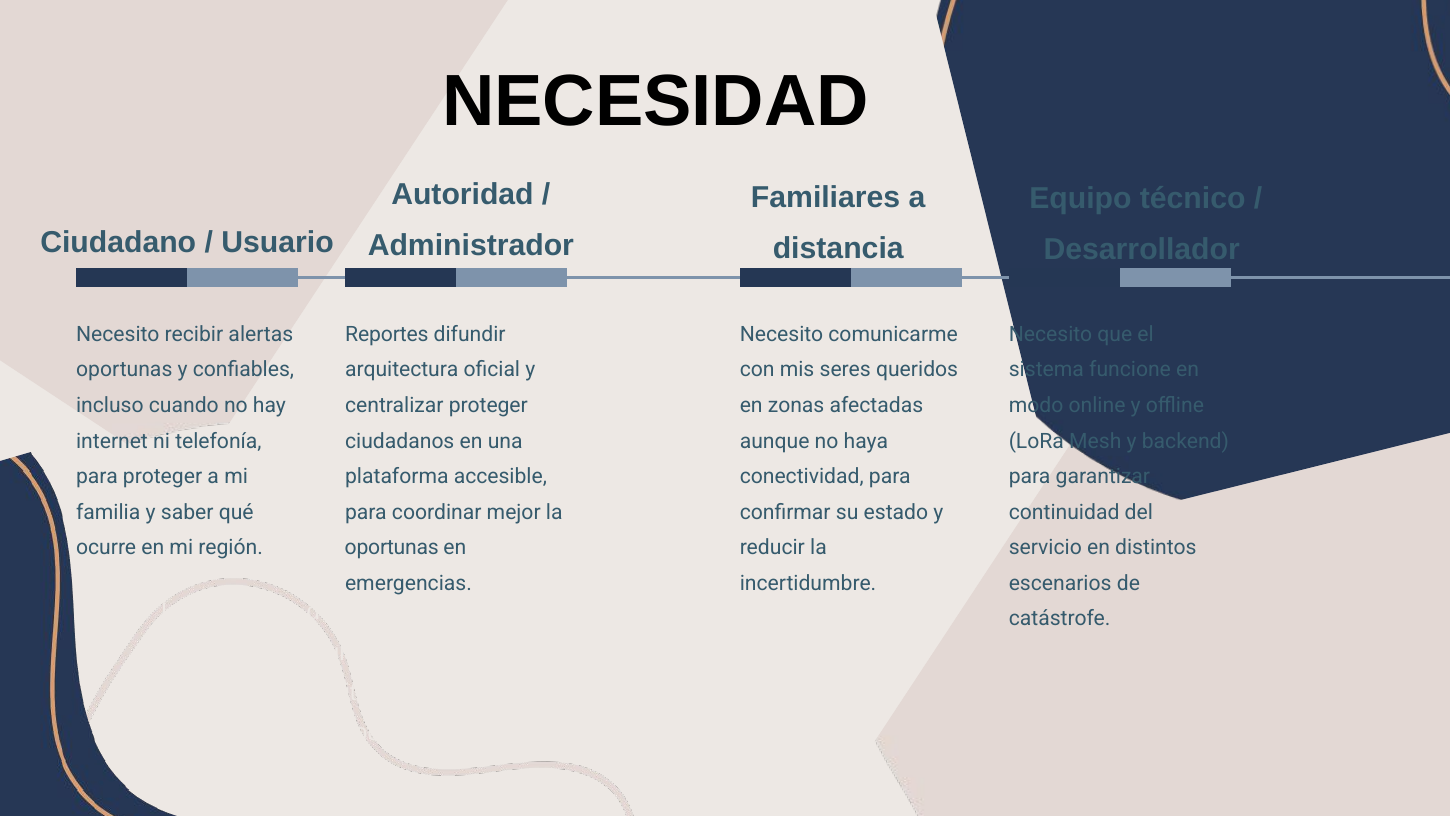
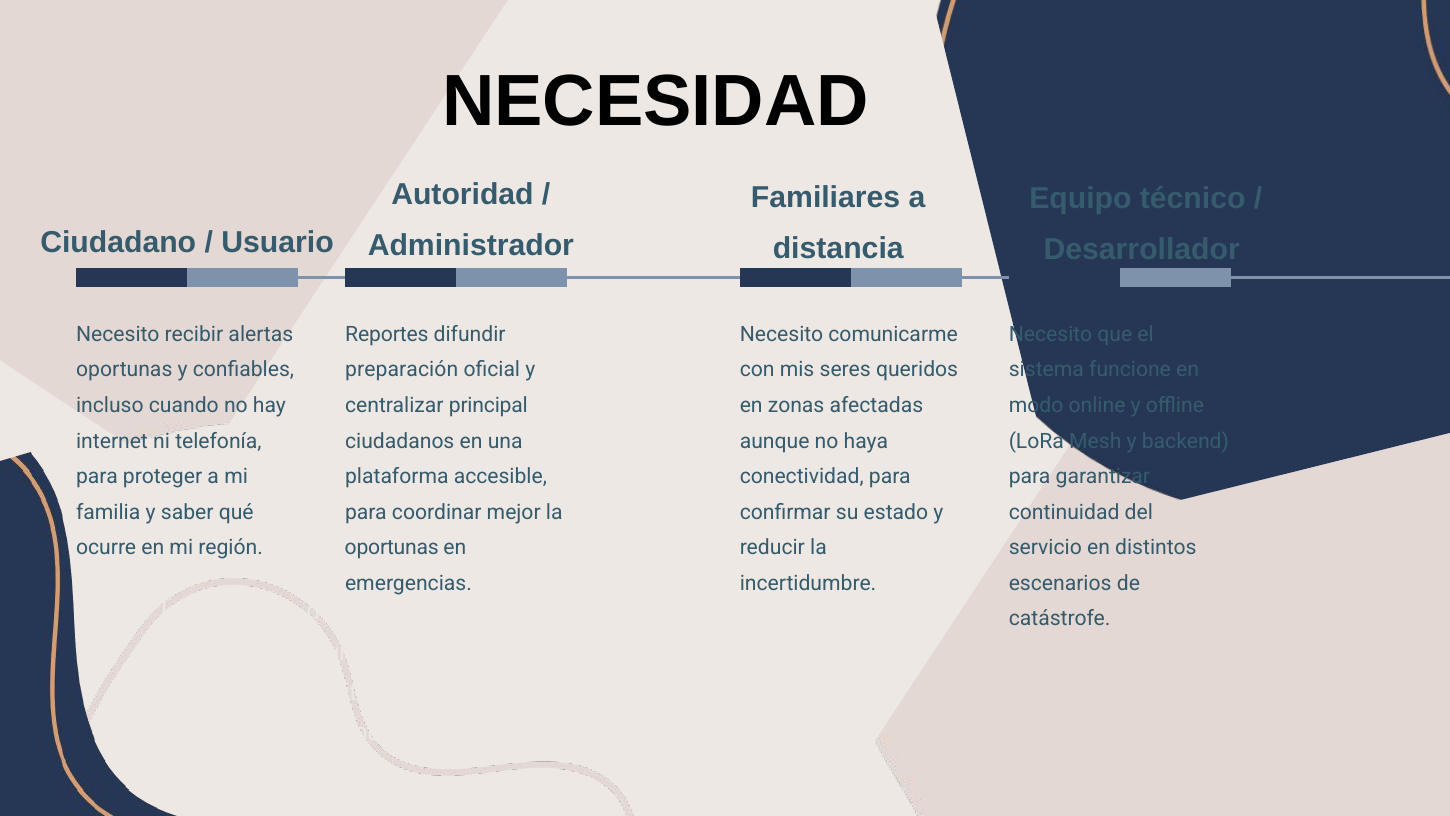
arquitectura: arquitectura -> preparación (402, 370)
centralizar proteger: proteger -> principal (488, 405)
